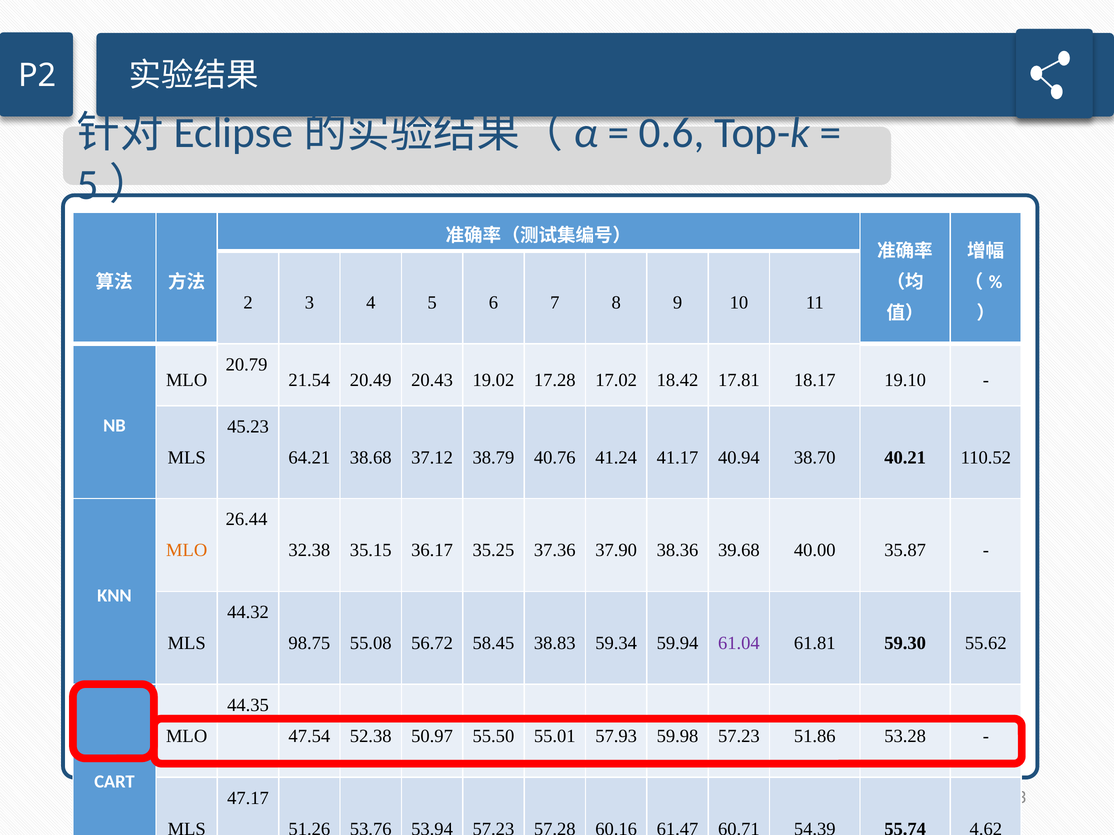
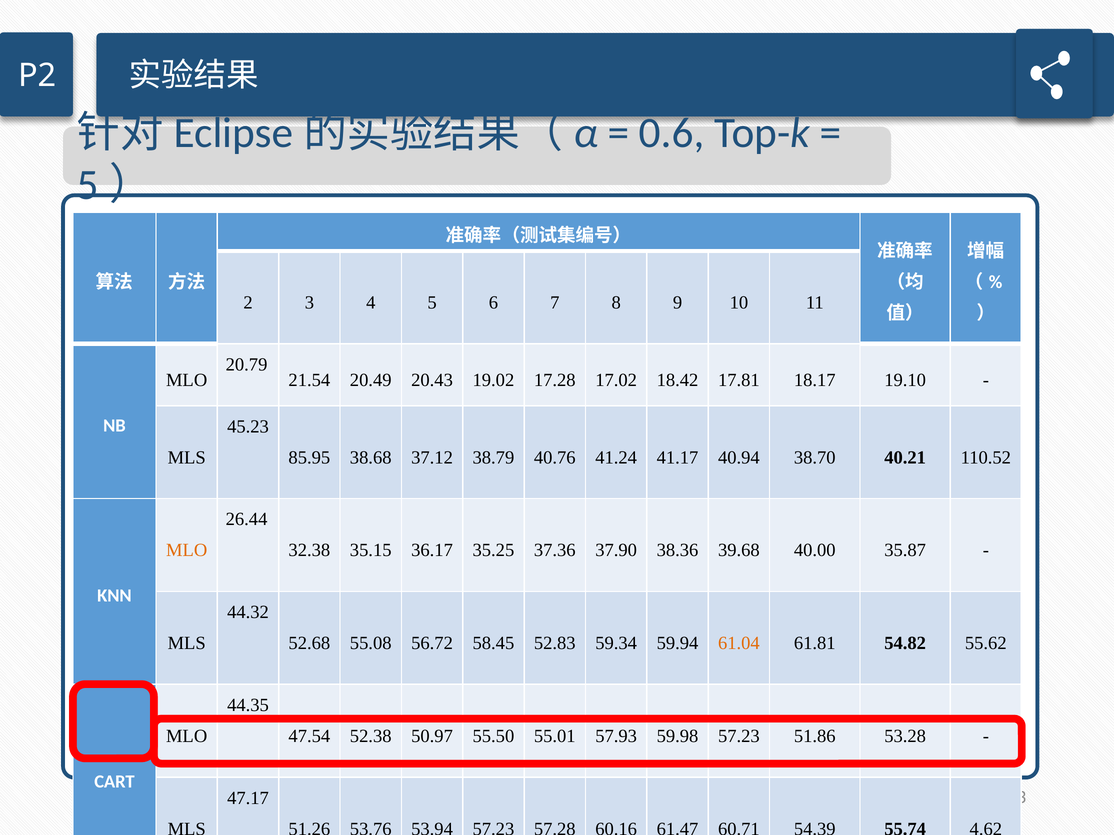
64.21: 64.21 -> 85.95 (309, 458)
98.75: 98.75 -> 52.68 (309, 644)
38.83: 38.83 -> 52.83 (555, 644)
61.04 colour: purple -> orange (739, 644)
59.30: 59.30 -> 54.82 (905, 644)
